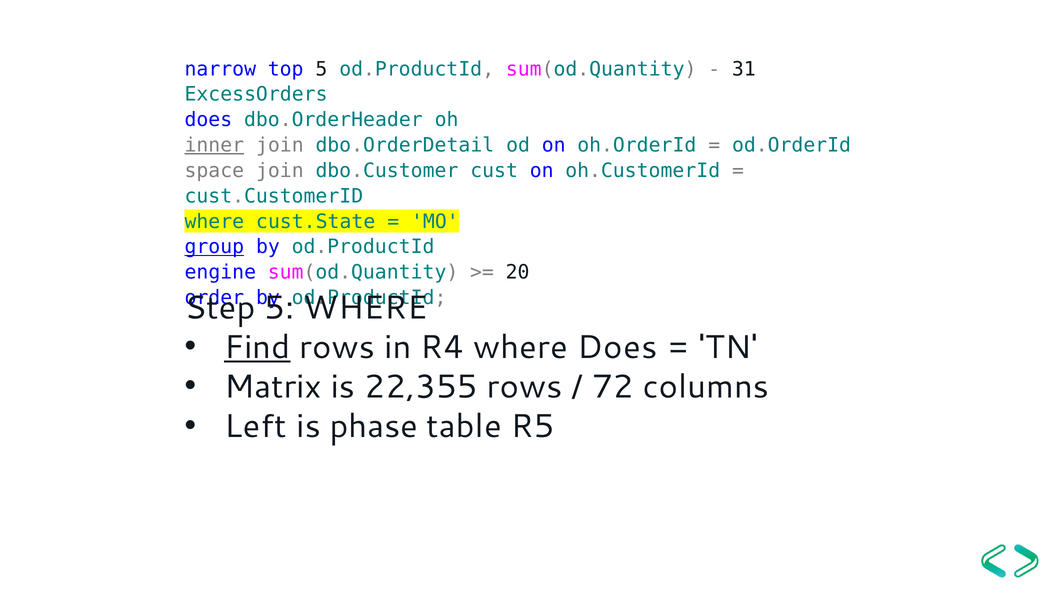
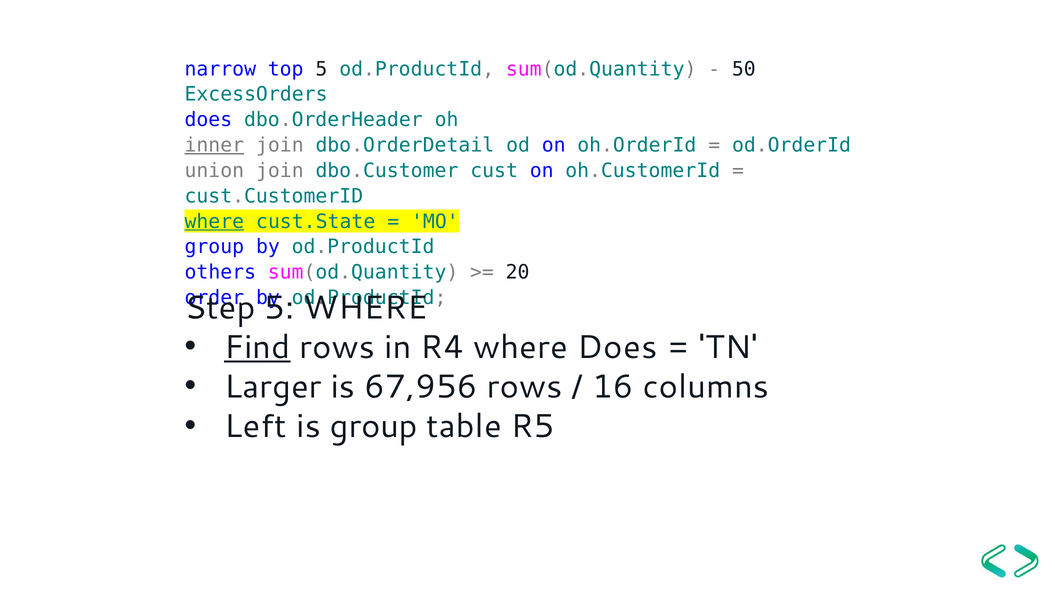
31: 31 -> 50 (744, 69)
space: space -> union (214, 171)
where underline: none -> present (214, 221)
group underline: present -> none (214, 247)
engine: engine -> others (220, 272)
Matrix: Matrix -> Larger (273, 387)
22,355: 22,355 -> 67,956 (421, 387)
72: 72 -> 16 (613, 387)
is phase: phase -> group (374, 426)
